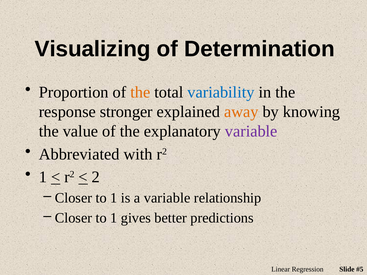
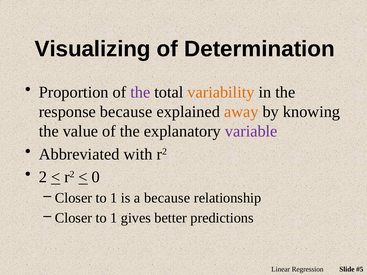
the colour: orange -> purple (140, 92)
variability colour: blue -> orange (221, 92)
response stronger: stronger -> because (126, 112)
1: 1 -> 2 (43, 177)
2: 2 -> 0 (96, 177)
a variable: variable -> because (167, 198)
